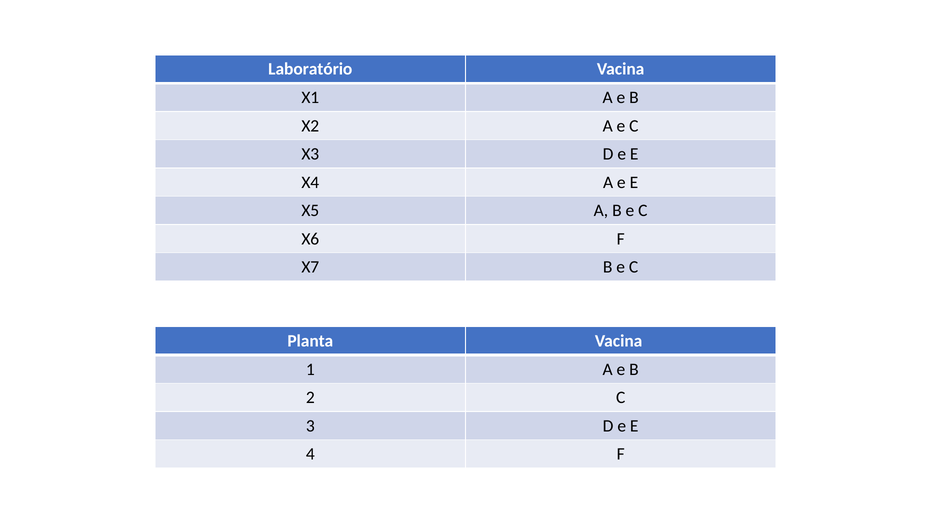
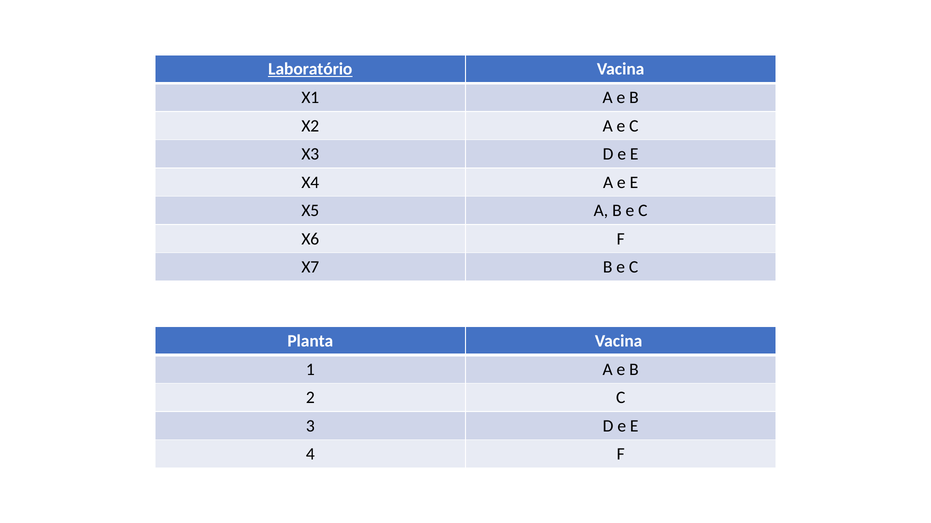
Laboratório underline: none -> present (310, 69)
